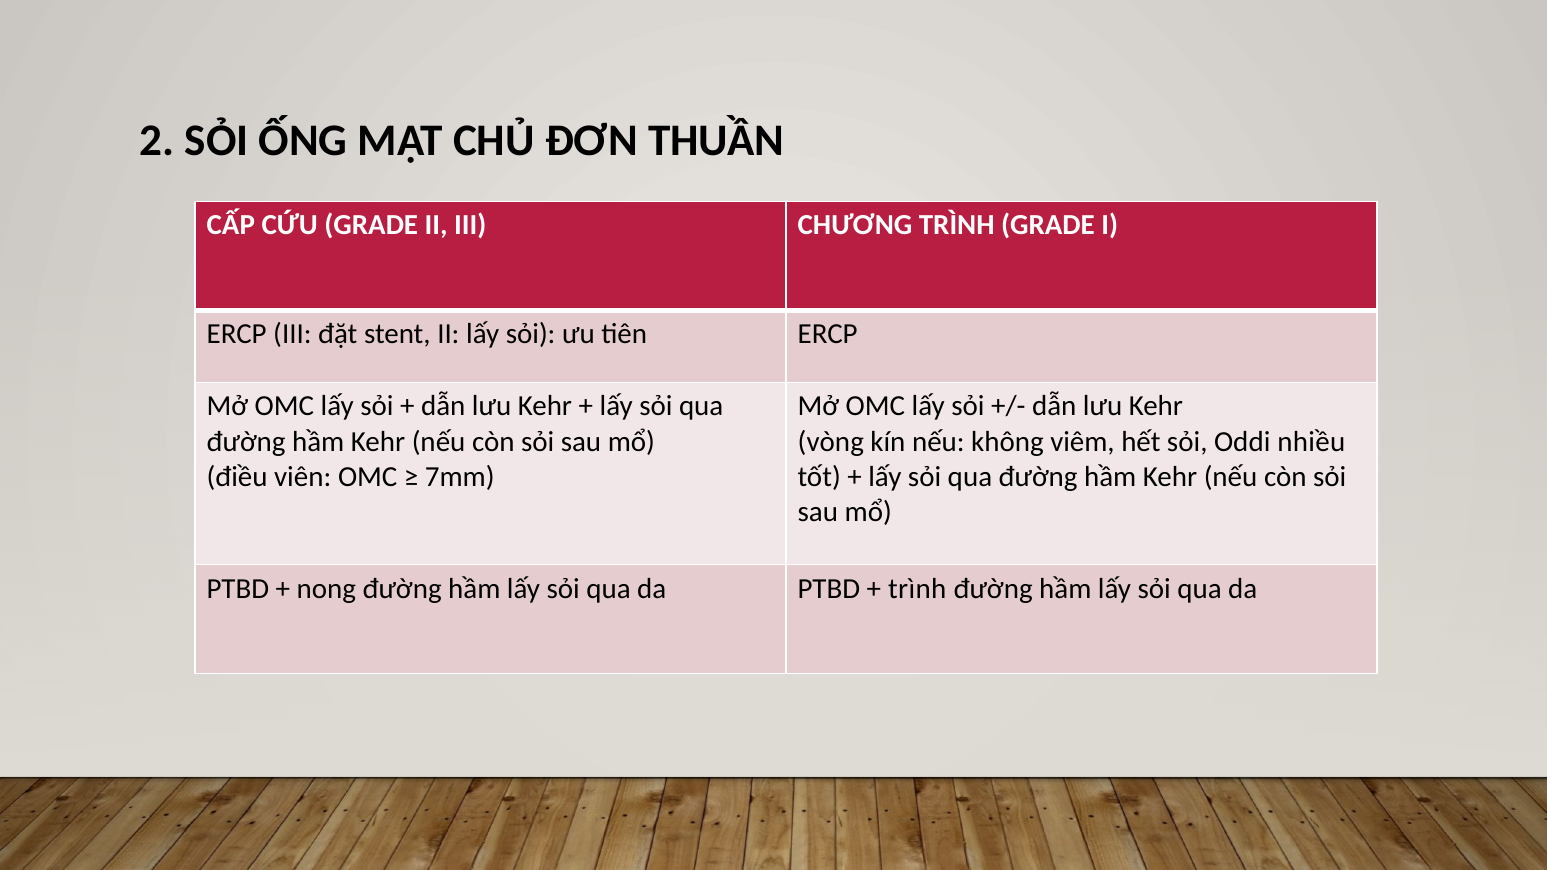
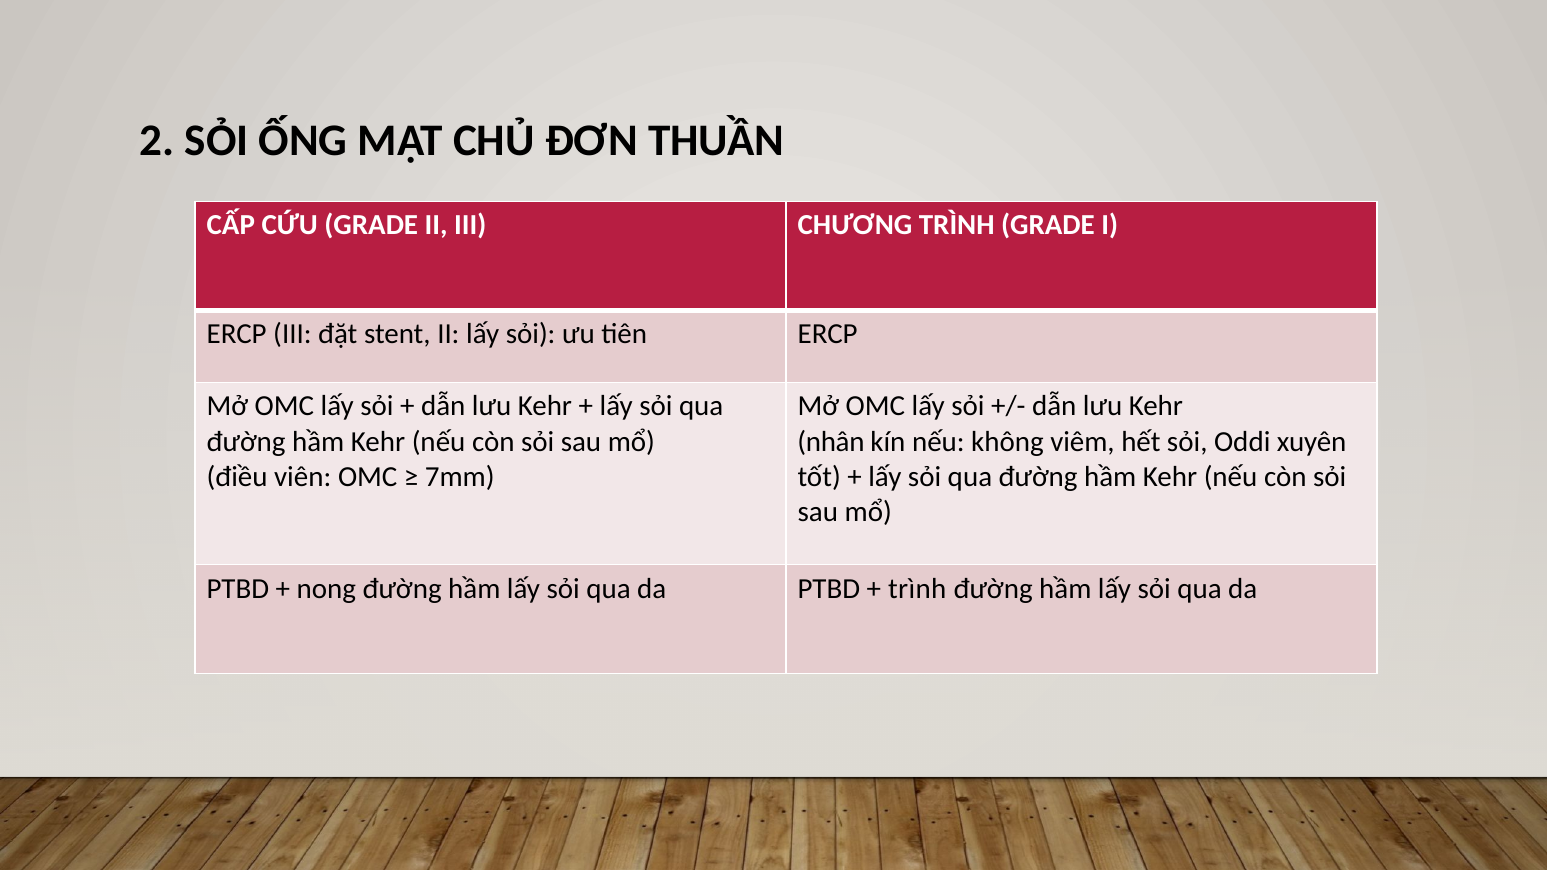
vòng: vòng -> nhân (831, 442)
nhiều: nhiều -> xuyên (1312, 442)
